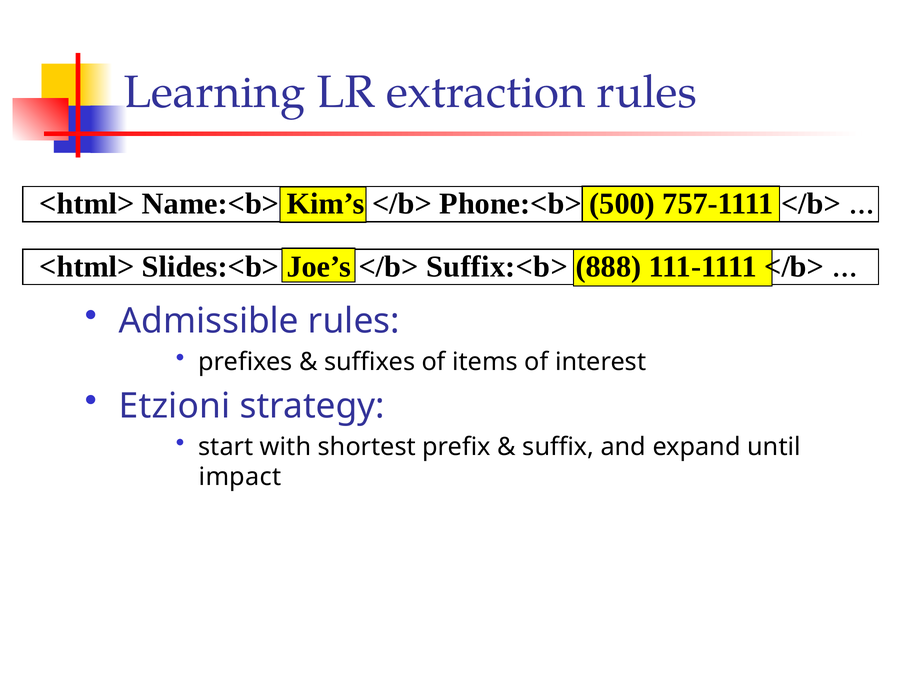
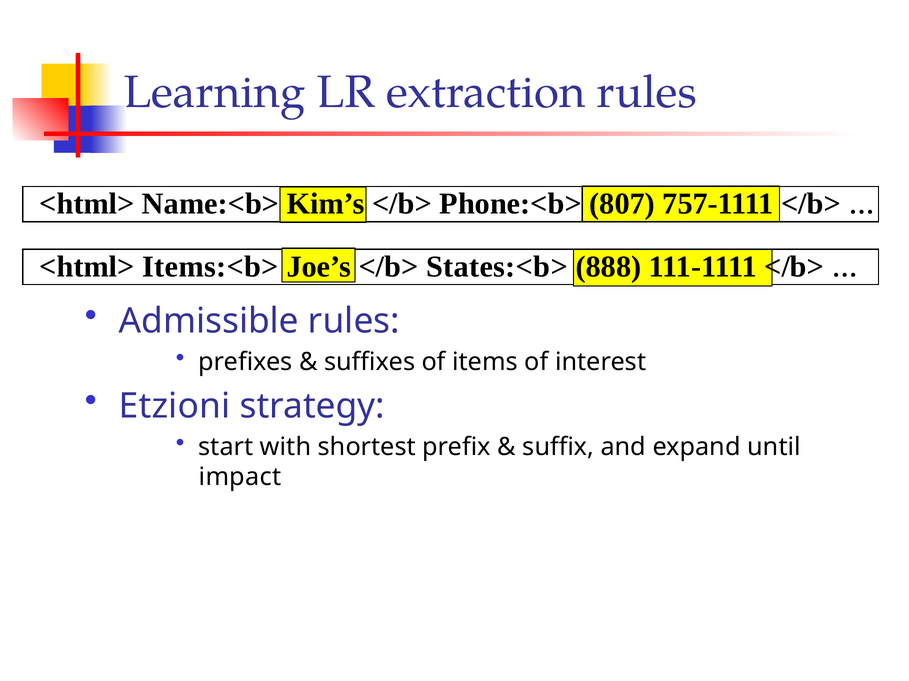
500: 500 -> 807 (622, 204)
Slides:<b>: Slides:<b> -> Items:<b> (210, 267)
Suffix:<b>: Suffix:<b> -> States:<b> (497, 267)
